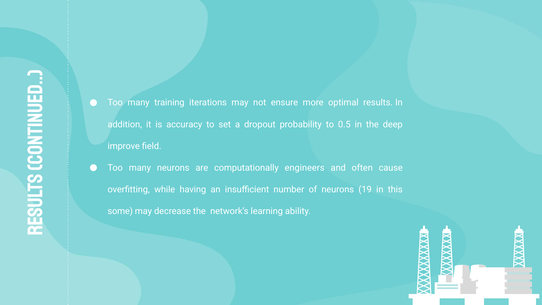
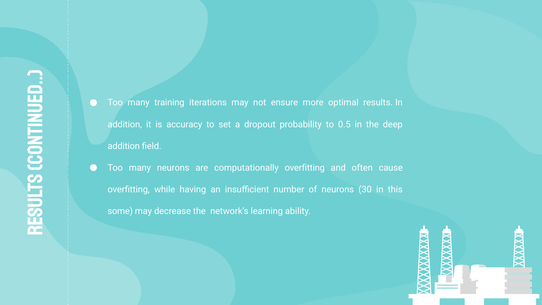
improve: improve -> addition (124, 146)
computationally engineers: engineers -> overfitting (305, 168)
19: 19 -> 30 (365, 189)
